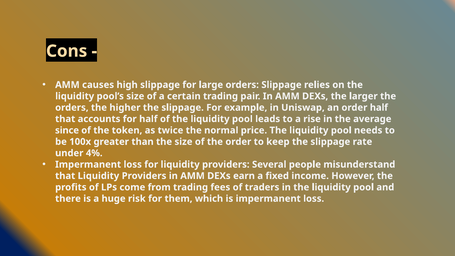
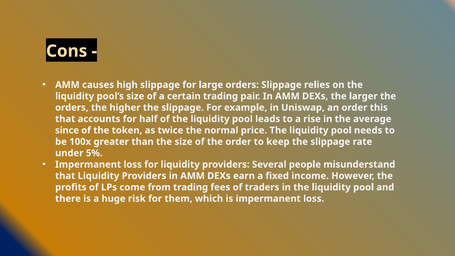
order half: half -> this (379, 108)
4%: 4% -> 5% (94, 153)
